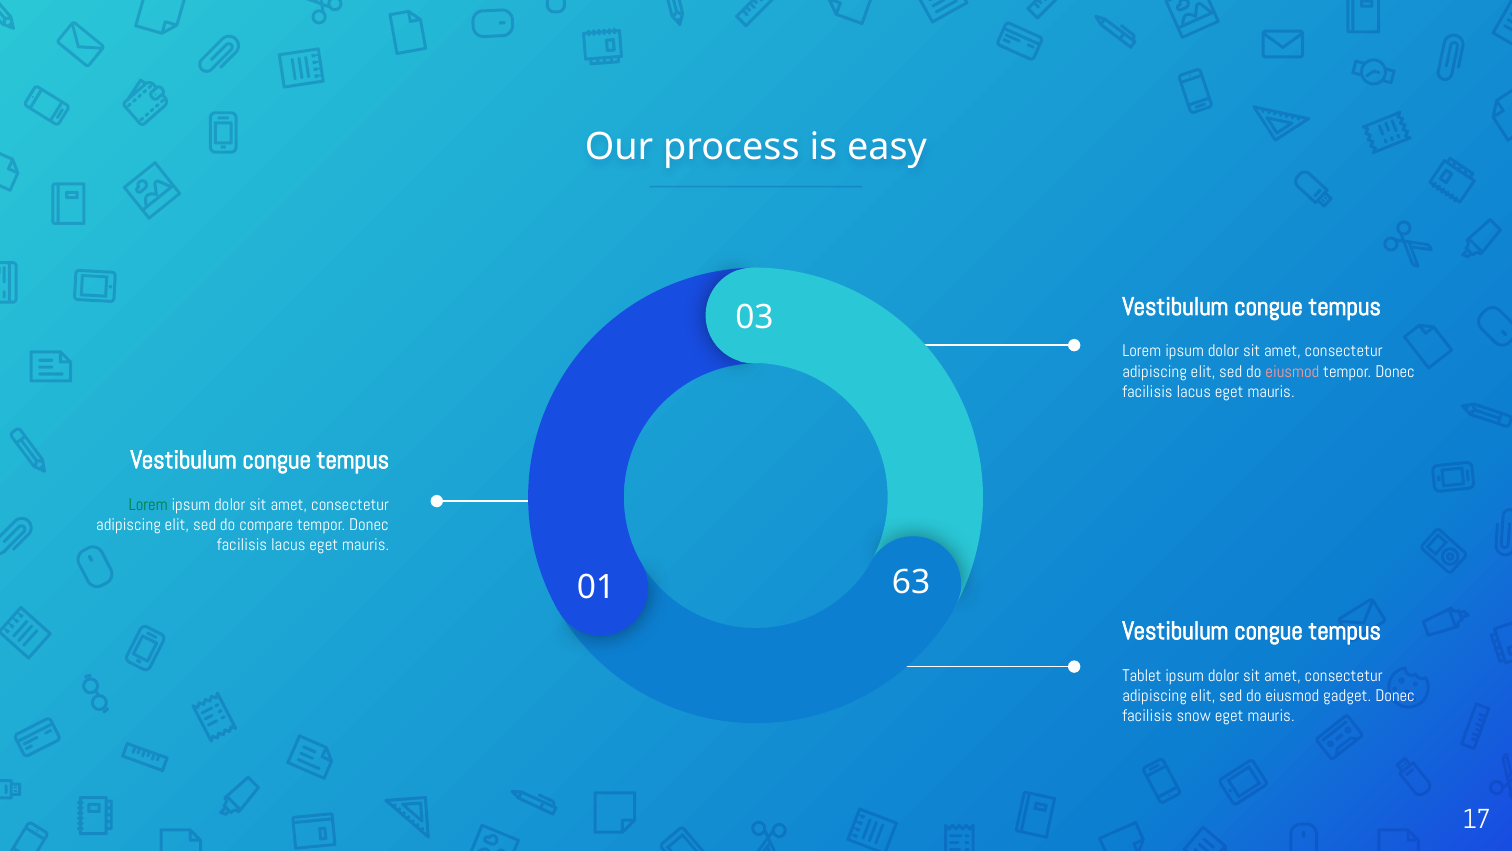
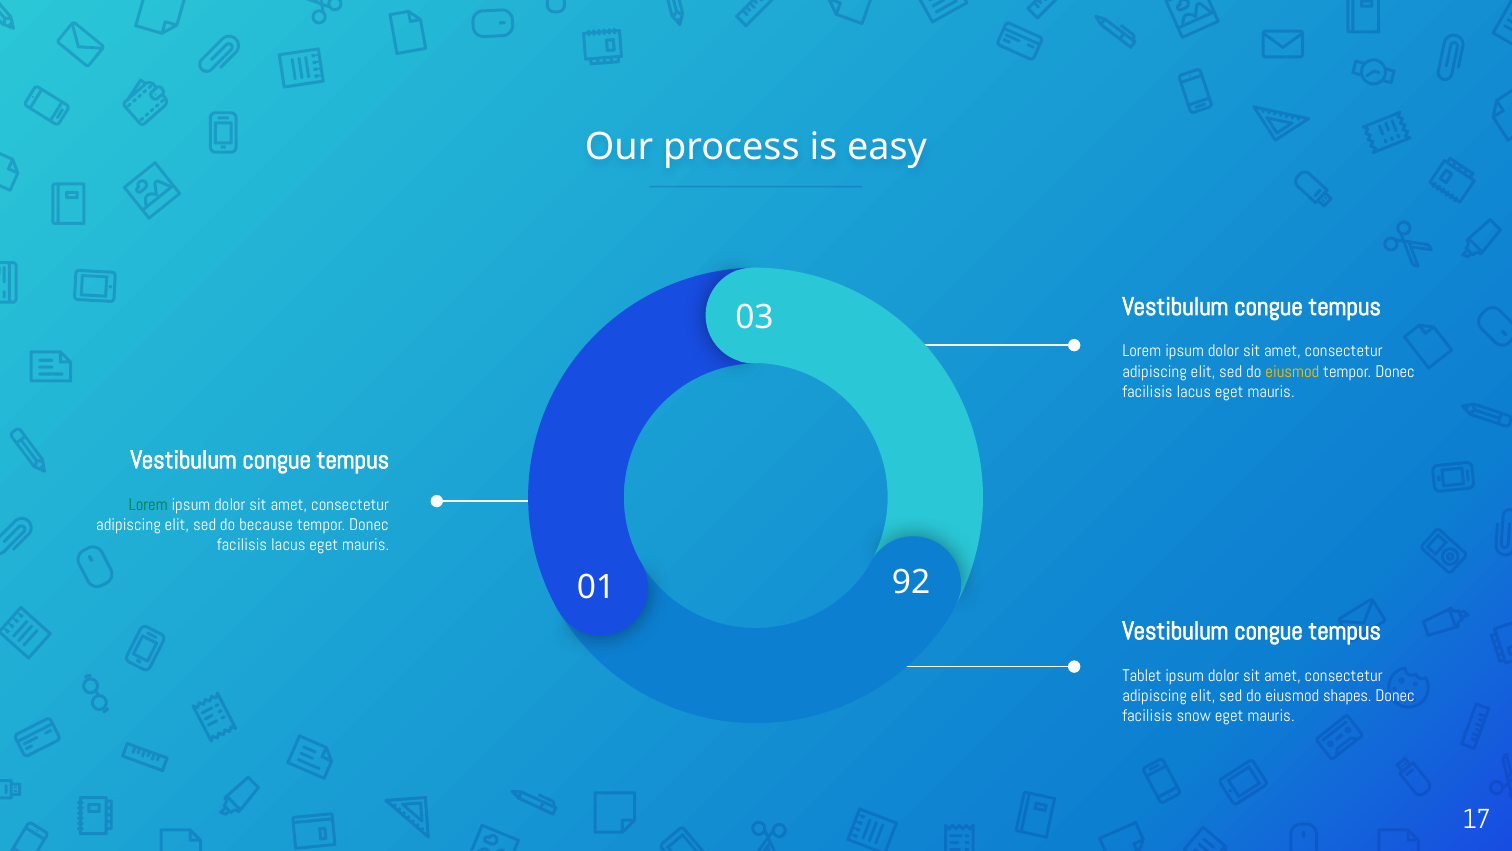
eiusmod colour: pink -> yellow (1292, 371)
compare: compare -> because (266, 524)
63: 63 -> 92 (911, 582)
gadget: gadget -> shapes (1347, 695)
